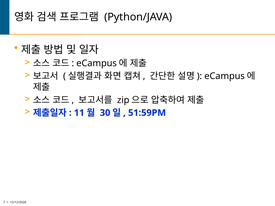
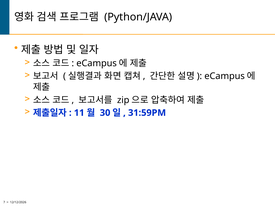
51:59PM: 51:59PM -> 31:59PM (147, 113)
